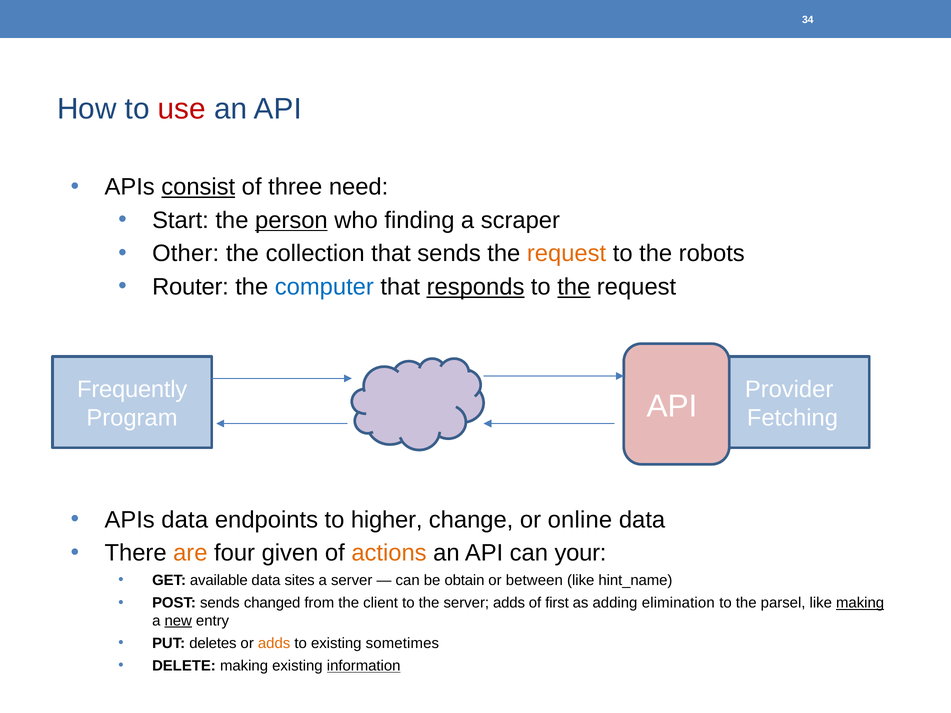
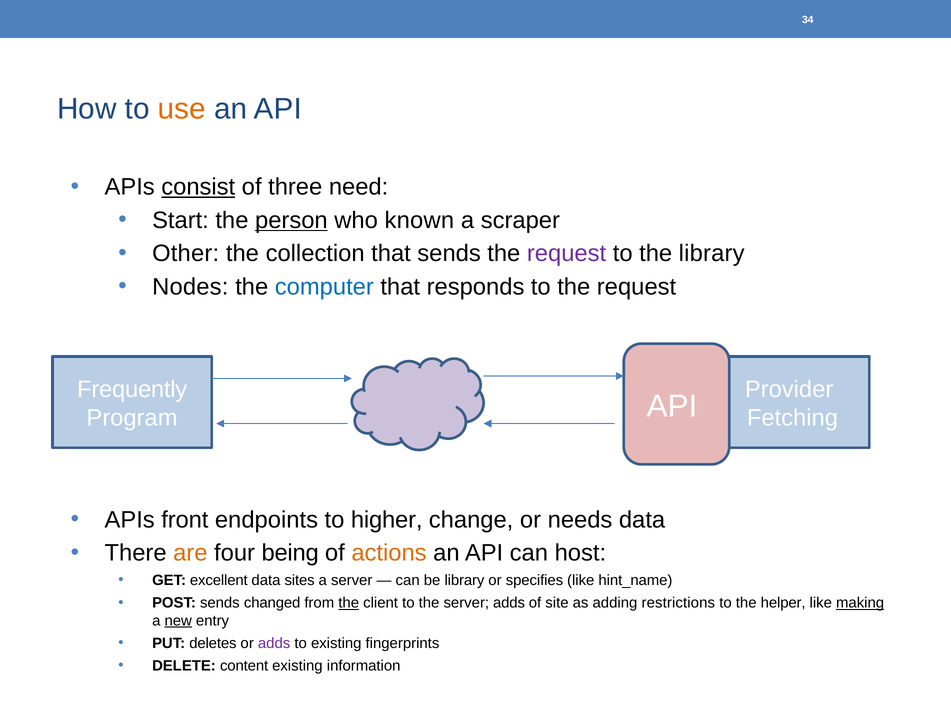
use colour: red -> orange (182, 109)
finding: finding -> known (419, 220)
request colour: orange -> purple (567, 254)
the robots: robots -> library (712, 254)
Router: Router -> Nodes (190, 287)
responds underline: present -> none (476, 287)
the underline: present -> none (574, 287)
APIs data: data -> front (185, 520)
online: online -> needs (580, 520)
given: given -> being (290, 553)
your: your -> host (580, 553)
available: available -> excellent (219, 581)
be obtain: obtain -> library (464, 581)
between: between -> specifies (534, 581)
the underline: none -> present (349, 603)
first: first -> site (557, 603)
elimination: elimination -> restrictions (678, 603)
parsel: parsel -> helper (783, 603)
adds colour: orange -> purple (274, 644)
sometimes: sometimes -> fingerprints (402, 644)
DELETE making: making -> content (244, 666)
information underline: present -> none (364, 666)
